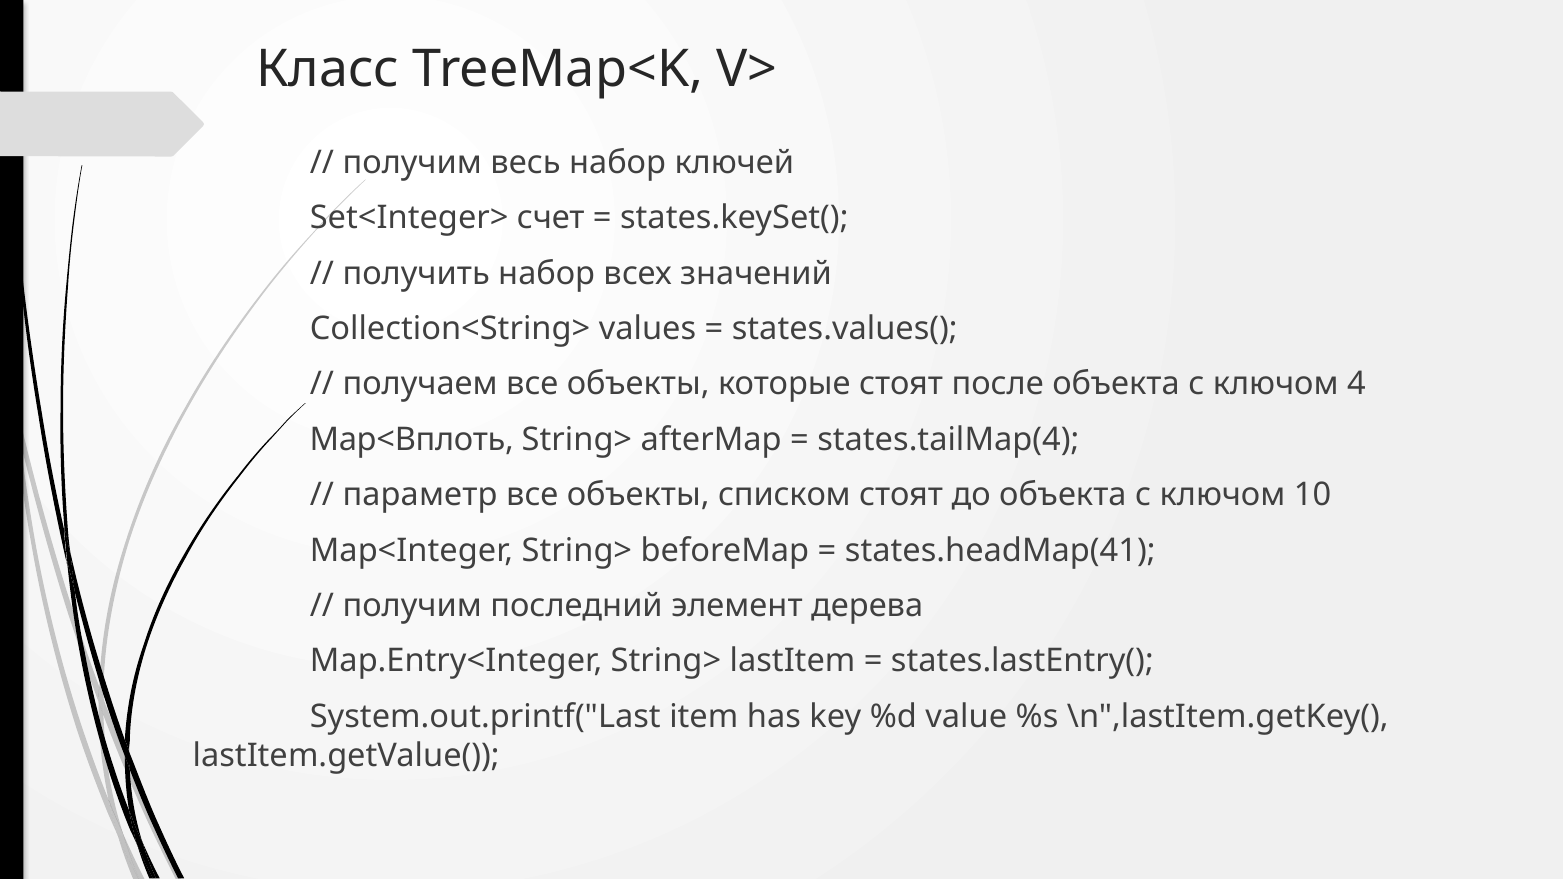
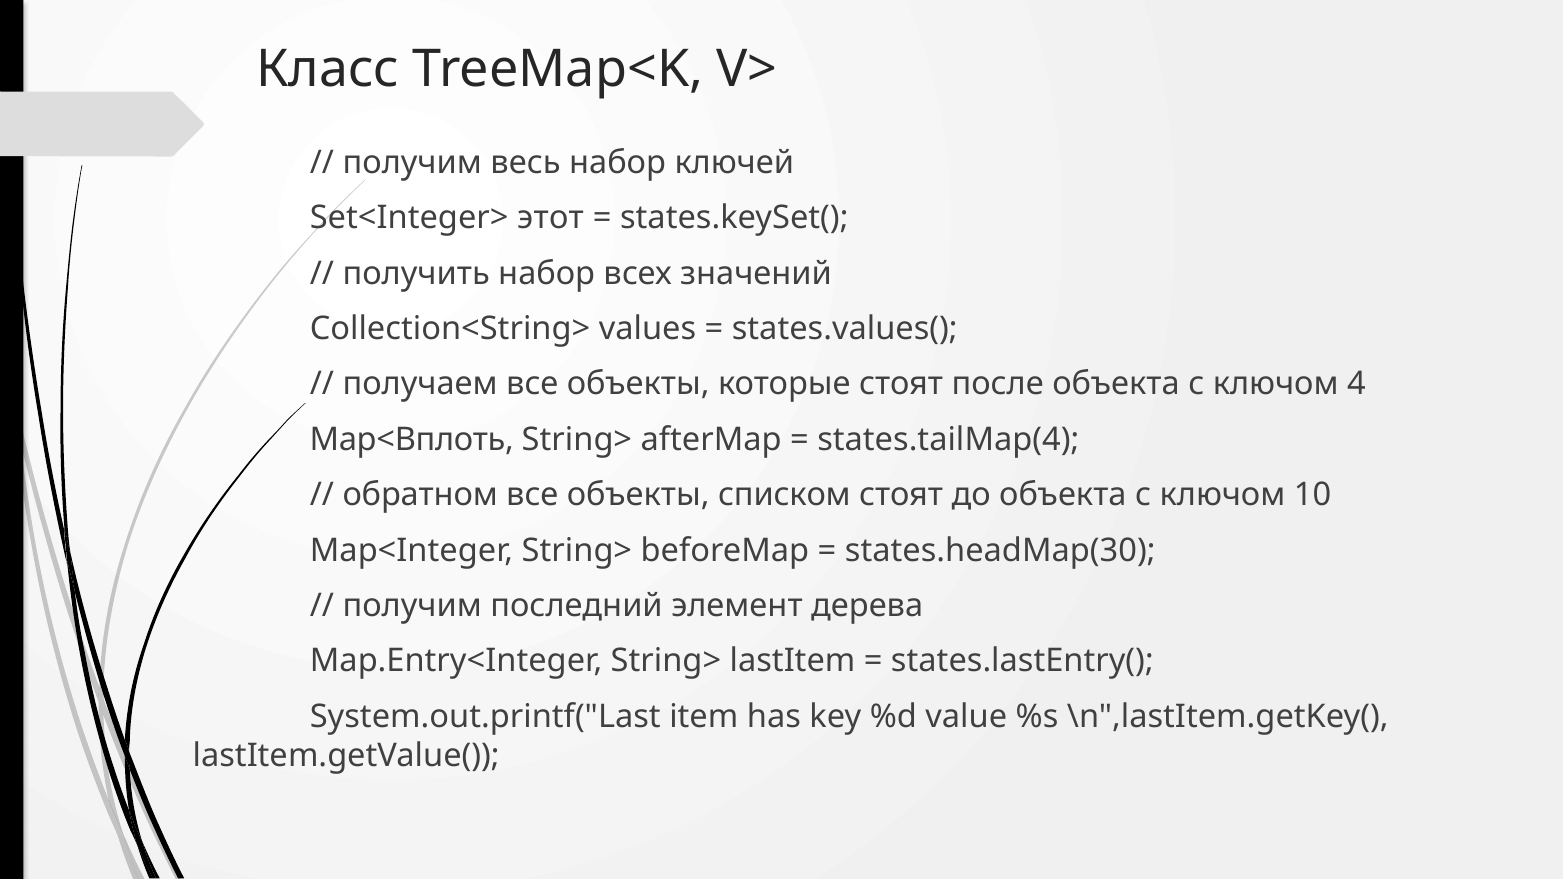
счет: счет -> этот (551, 218)
параметр: параметр -> обратном (420, 495)
states.headMap(41: states.headMap(41 -> states.headMap(30 (1000, 550)
